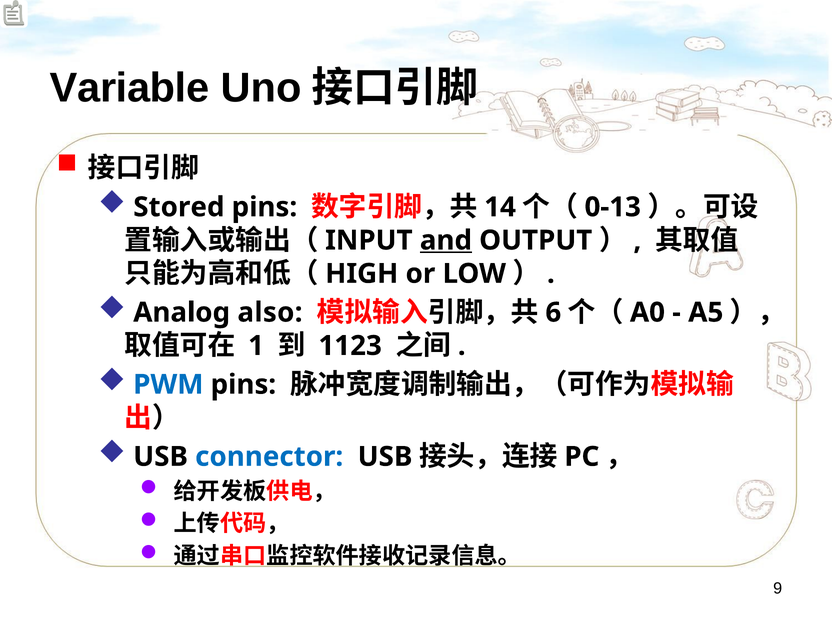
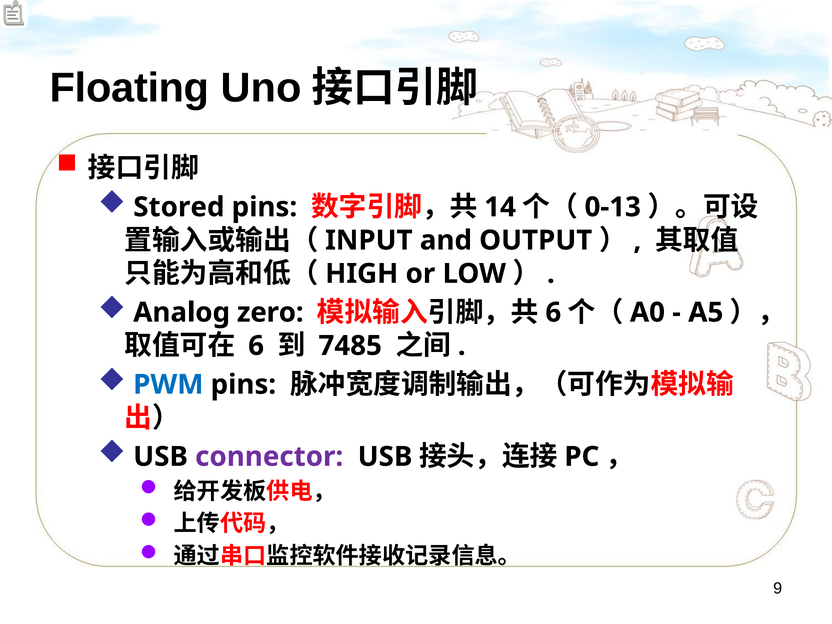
Variable: Variable -> Floating (130, 88)
and underline: present -> none (446, 240)
also: also -> zero (270, 312)
1: 1 -> 6 (256, 346)
1123: 1123 -> 7485 (350, 346)
connector colour: blue -> purple (269, 457)
